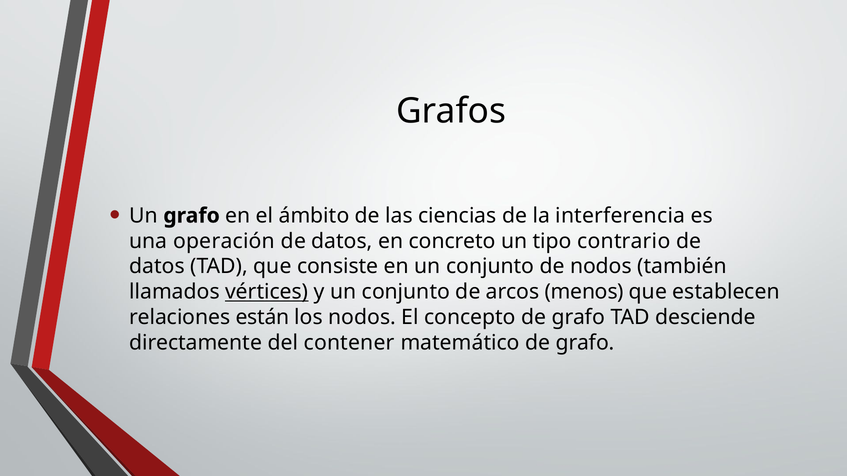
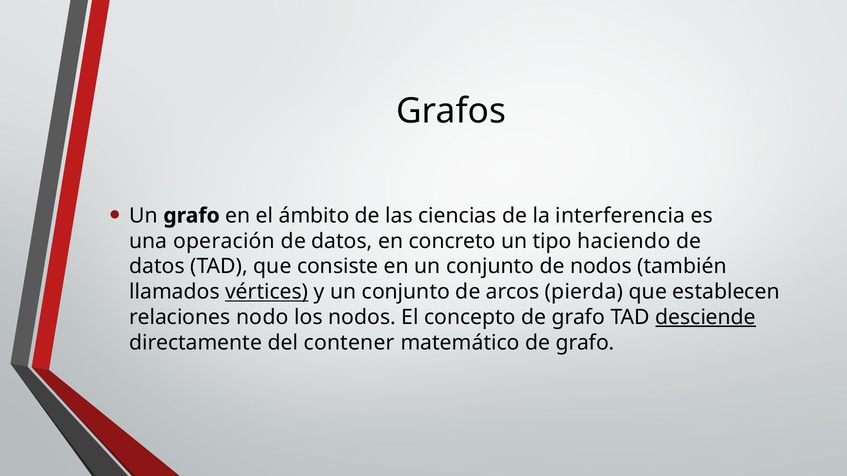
contrario: contrario -> haciendo (624, 241)
menos: menos -> pierda (584, 292)
están: están -> nodo (262, 317)
desciende underline: none -> present (706, 317)
